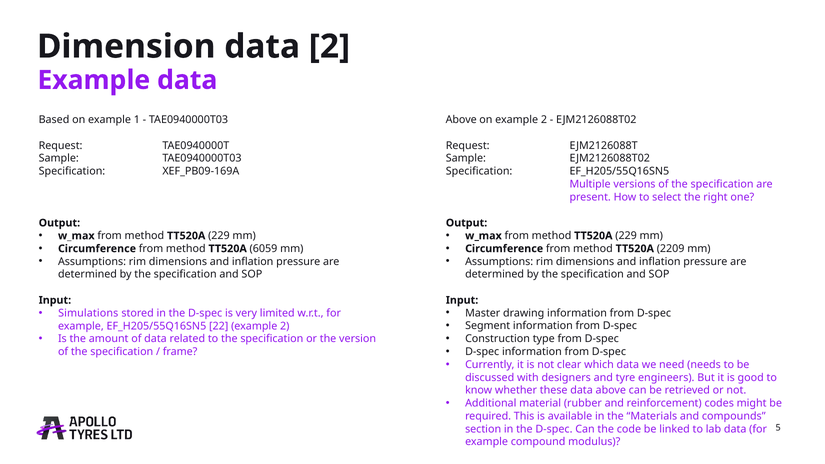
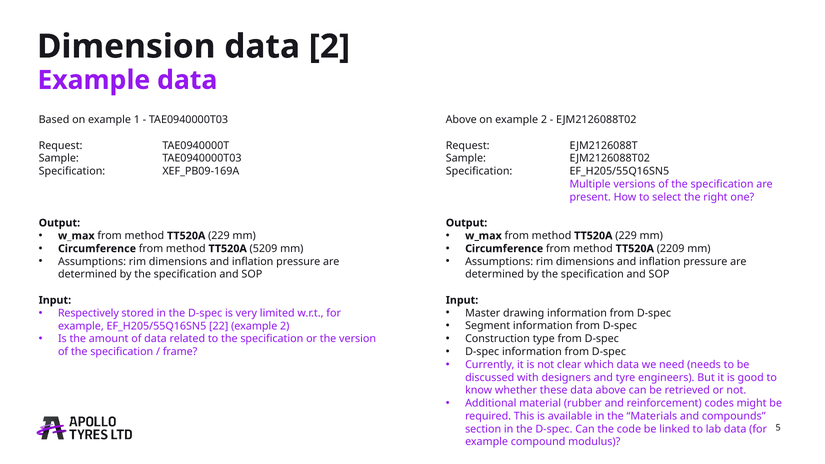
6059: 6059 -> 5209 (263, 249)
Simulations: Simulations -> Respectively (88, 313)
